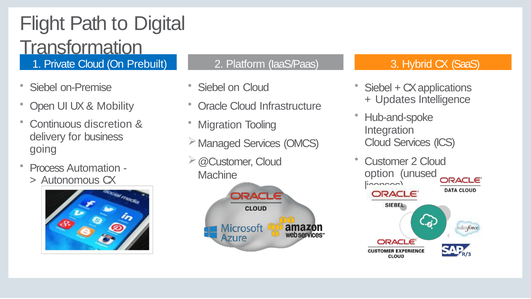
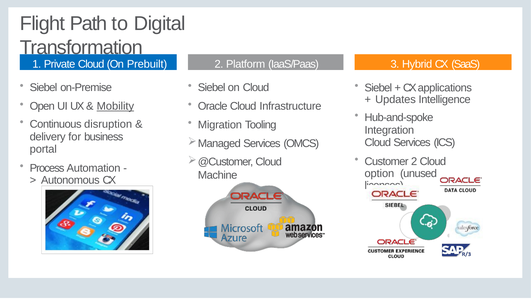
Mobility underline: none -> present (115, 106)
discretion: discretion -> disruption (108, 124)
going: going -> portal (43, 149)
